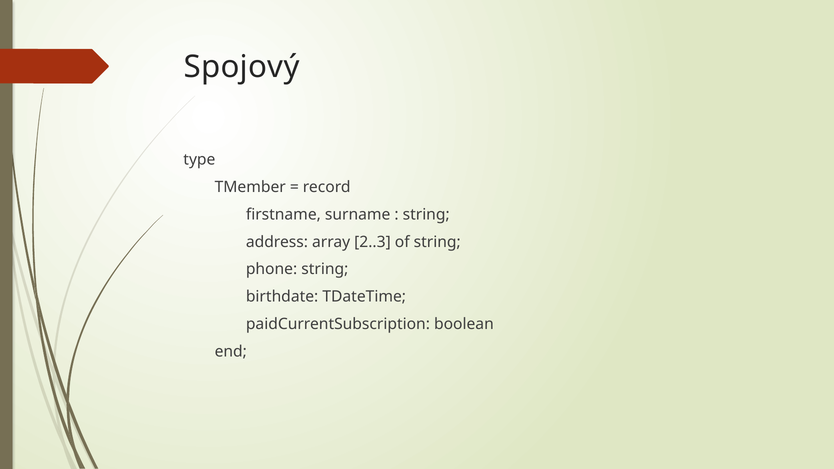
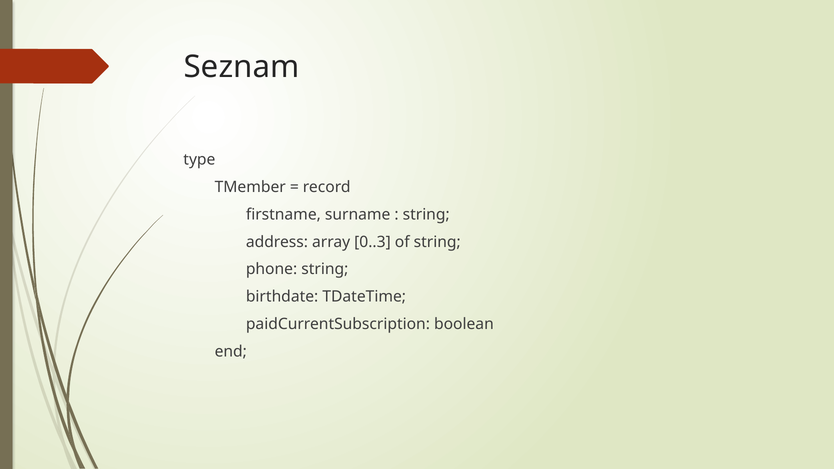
Spojový: Spojový -> Seznam (242, 67)
2..3: 2..3 -> 0..3 (372, 242)
